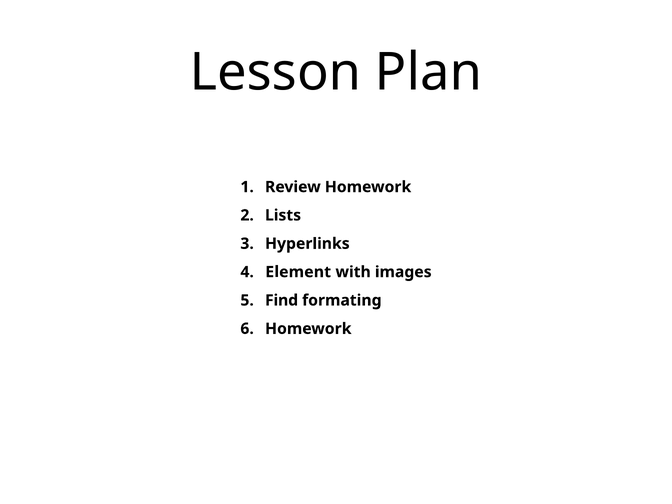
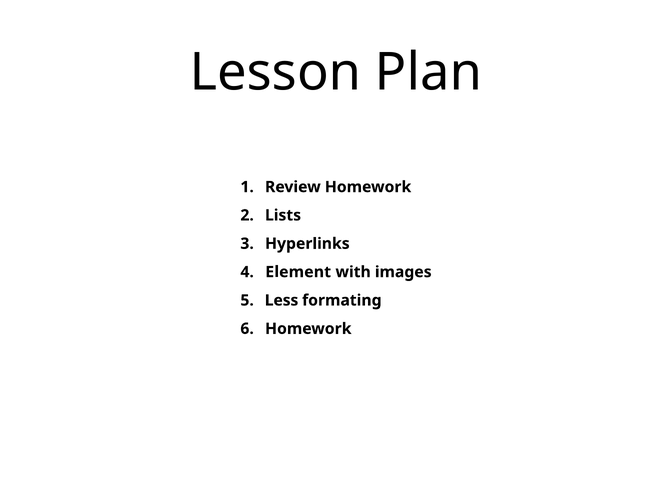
Find: Find -> Less (282, 300)
